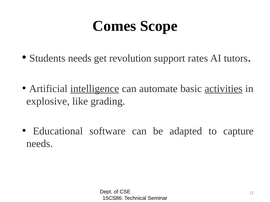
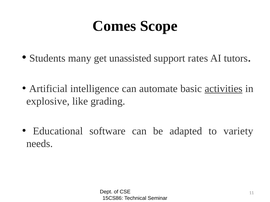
Students needs: needs -> many (80, 58)
revolution: revolution -> unassisted (130, 58)
intelligence underline: present -> none (95, 89)
capture: capture -> variety (238, 131)
